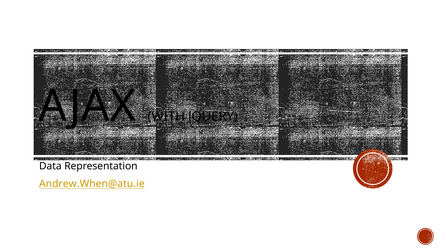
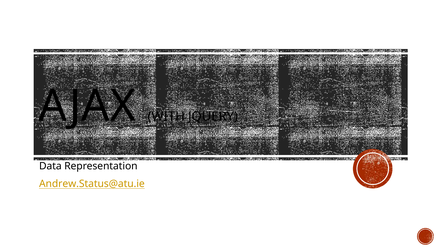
Andrew.When@atu.ie: Andrew.When@atu.ie -> Andrew.Status@atu.ie (92, 184)
